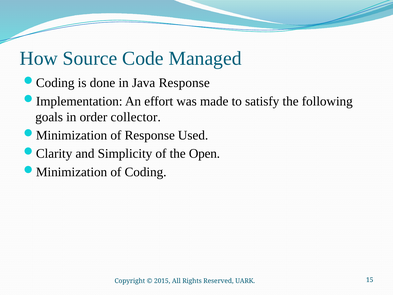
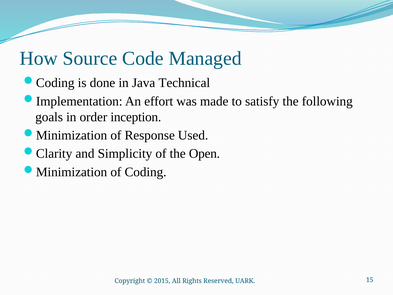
Java Response: Response -> Technical (184, 83)
collector: collector -> inception (136, 117)
